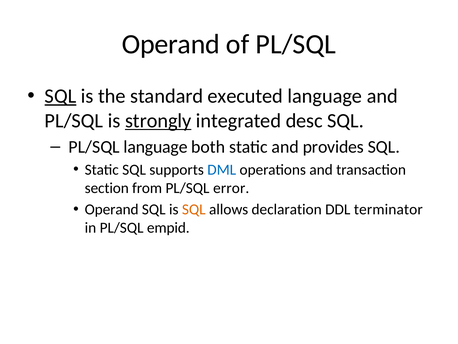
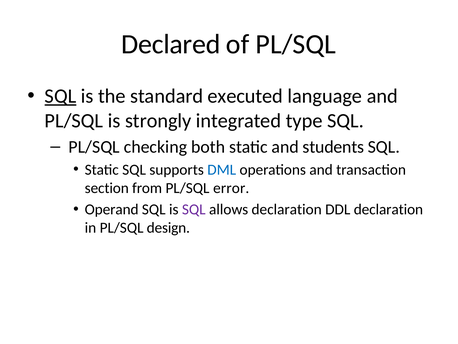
Operand: Operand -> Declared (171, 44)
strongly underline: present -> none (158, 121)
desc: desc -> type (304, 121)
PL/SQL language: language -> checking (155, 147)
provides: provides -> students (333, 147)
SQL colour: orange -> purple (194, 209)
DDL terminator: terminator -> declaration (388, 209)
empid: empid -> design (168, 228)
